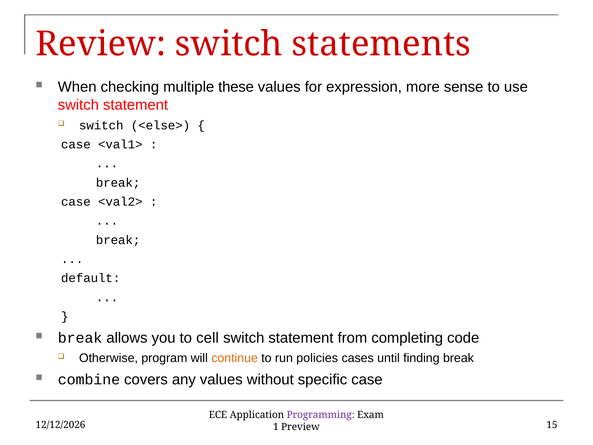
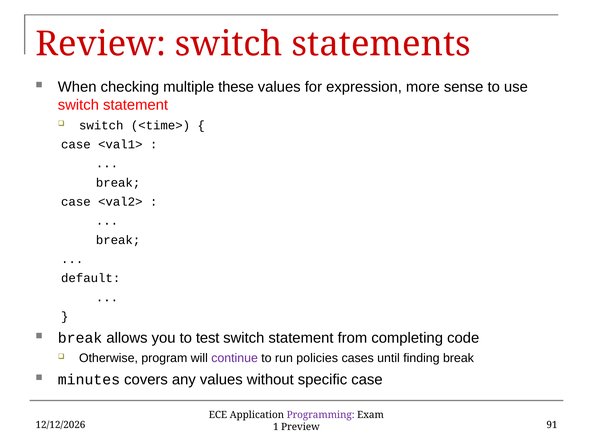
<else>: <else> -> <time> (160, 125)
cell: cell -> test (208, 338)
continue colour: orange -> purple (235, 358)
combine: combine -> minutes (89, 379)
15: 15 -> 91 (552, 425)
